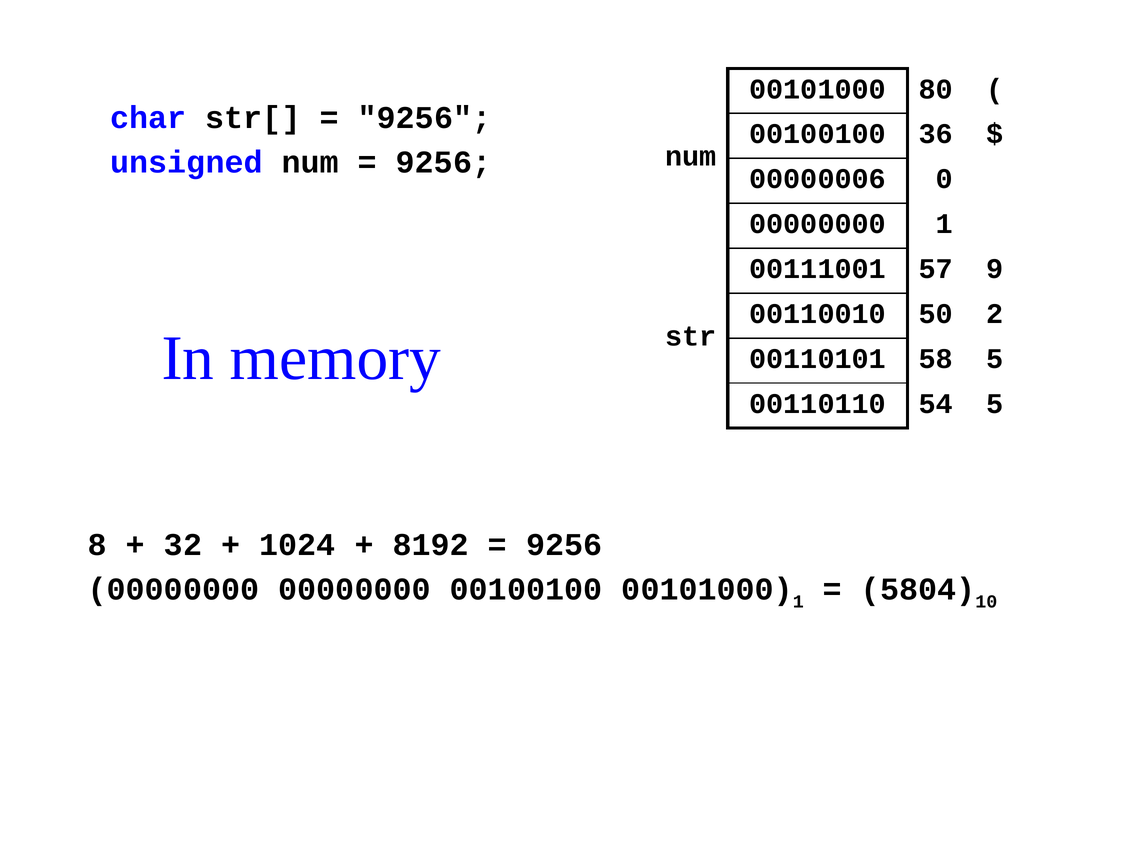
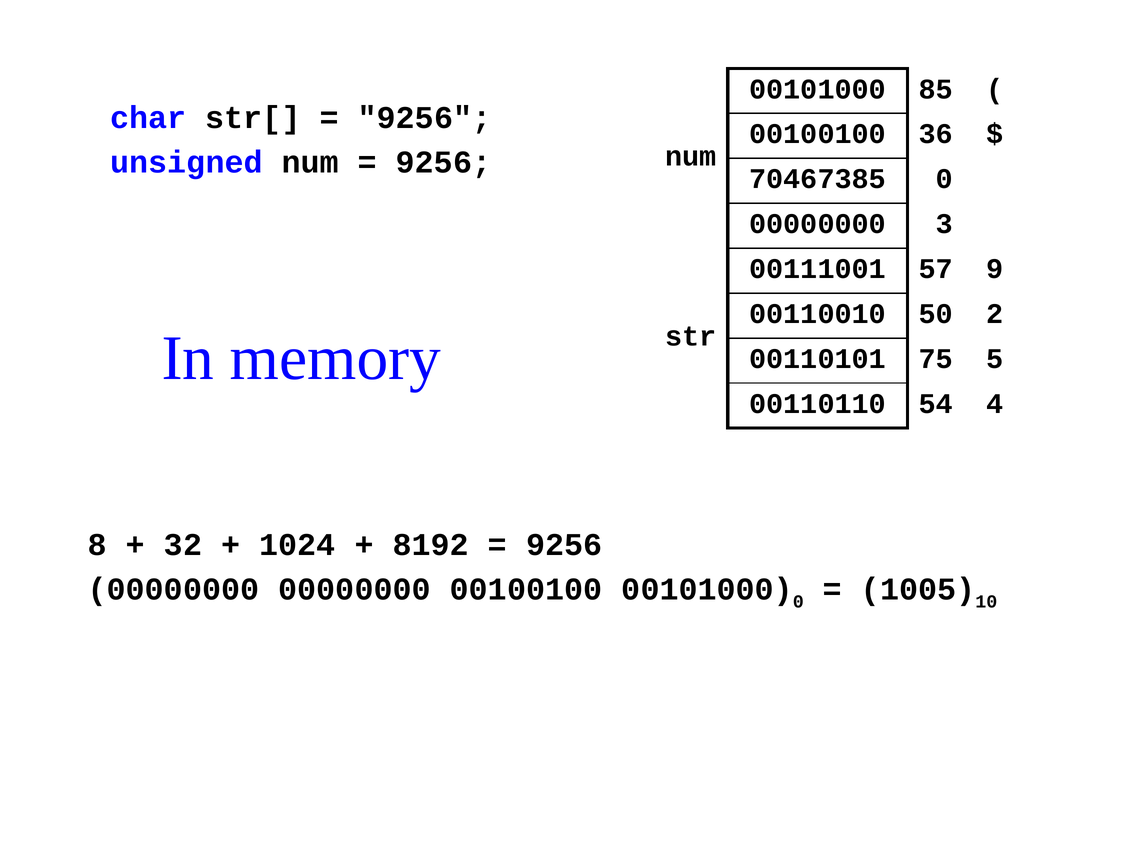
80: 80 -> 85 (936, 89)
00000006: 00000006 -> 70467385 (818, 179)
00000000 1: 1 -> 3 (944, 224)
58: 58 -> 75 (936, 359)
54 5: 5 -> 4 (995, 404)
00101000 1: 1 -> 0 (798, 601)
5804: 5804 -> 1005 (918, 589)
